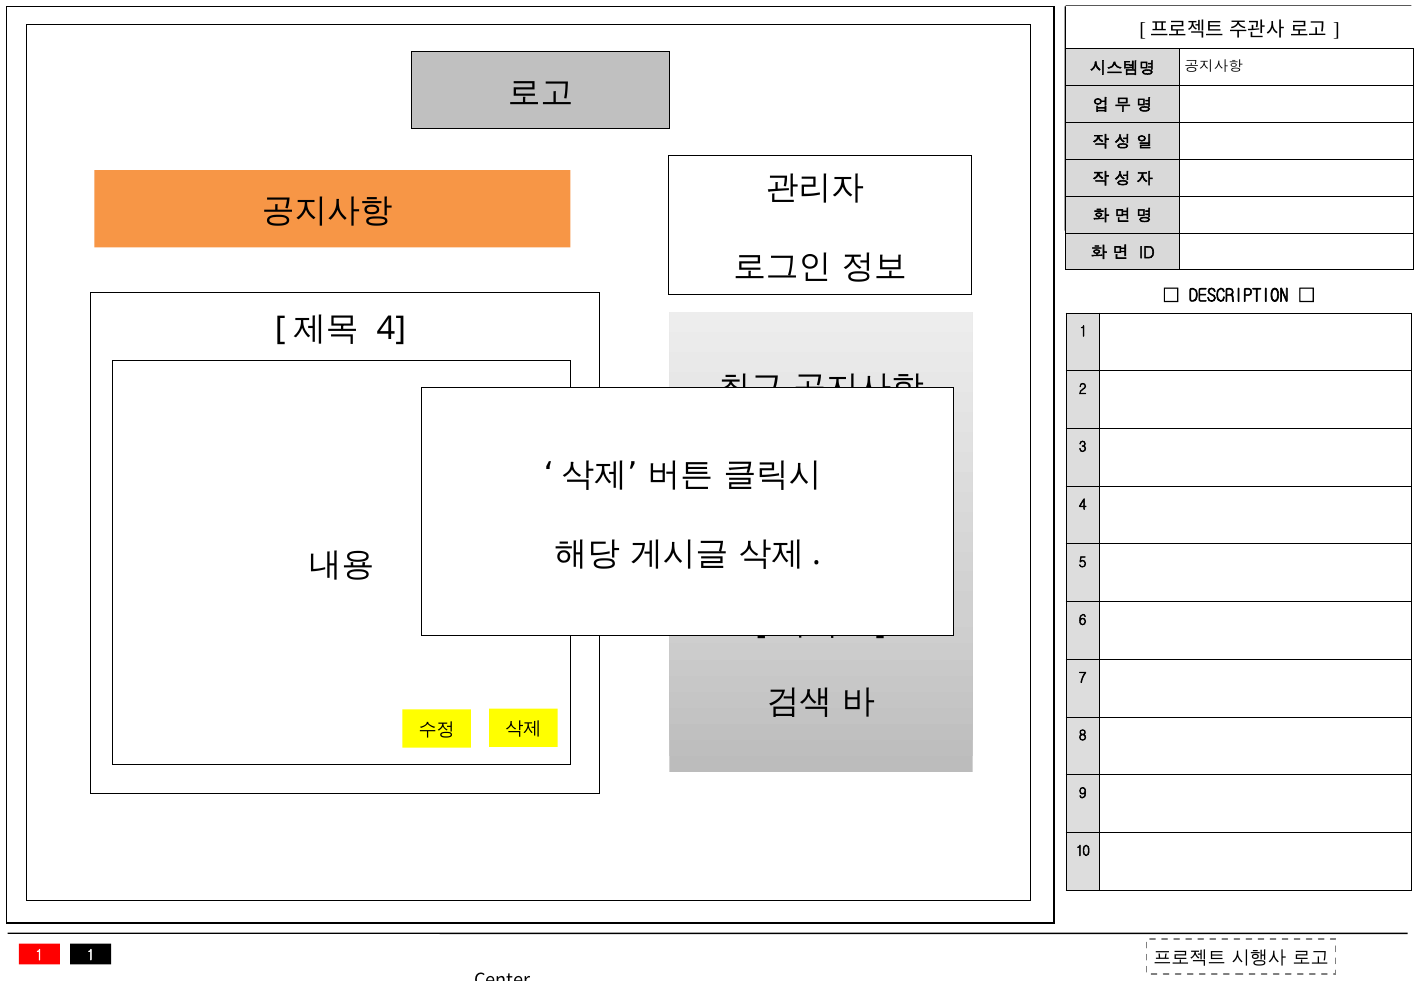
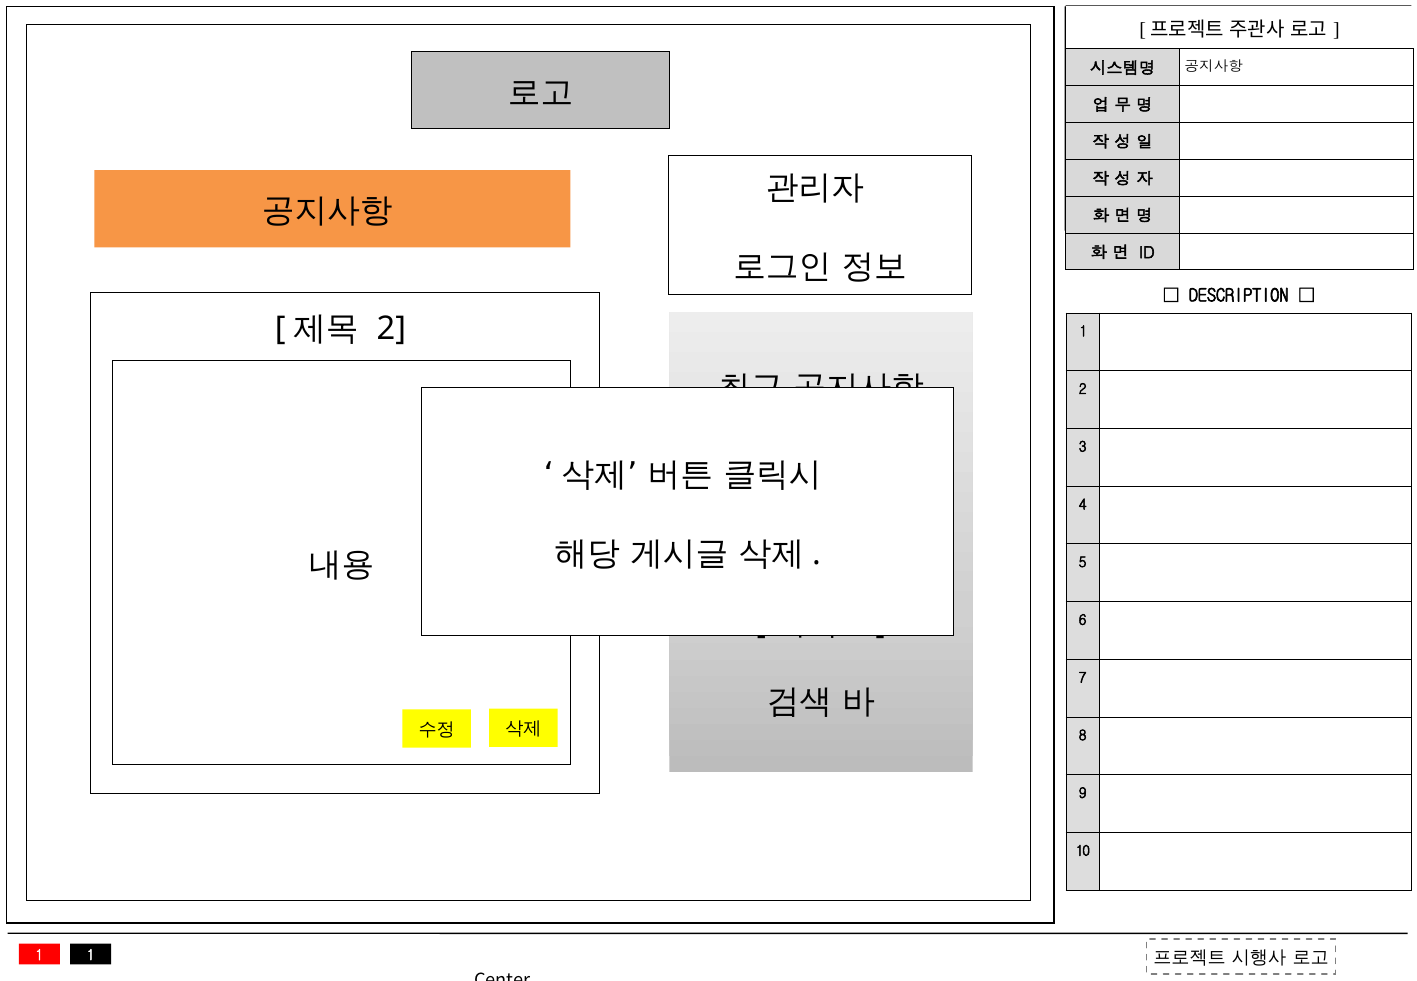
4: 4 -> 2 (391, 329)
